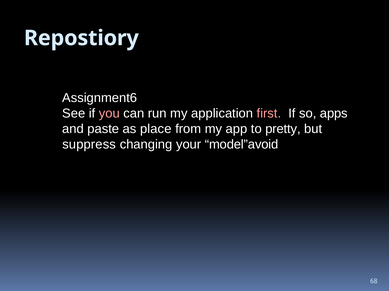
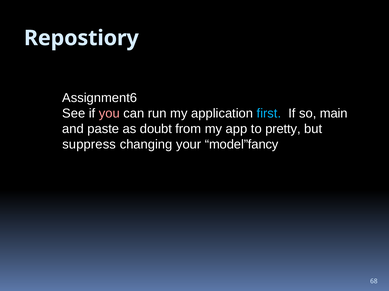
first colour: pink -> light blue (269, 114)
apps: apps -> main (334, 114)
place: place -> doubt (156, 129)
model”avoid: model”avoid -> model”fancy (242, 145)
